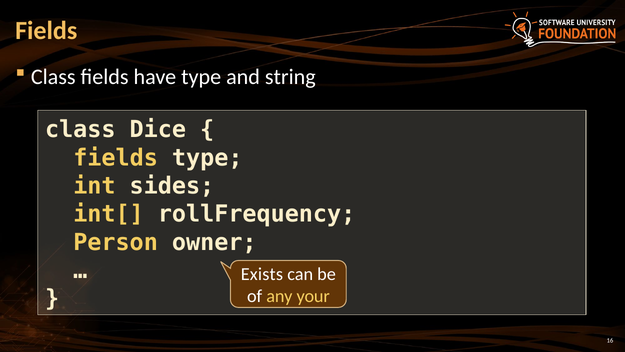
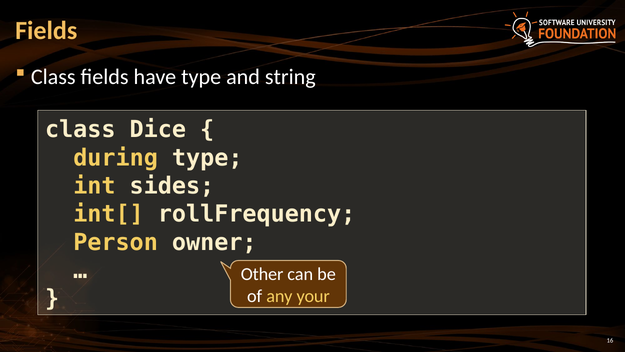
fields: fields -> during (116, 158)
Exists: Exists -> Other (262, 274)
